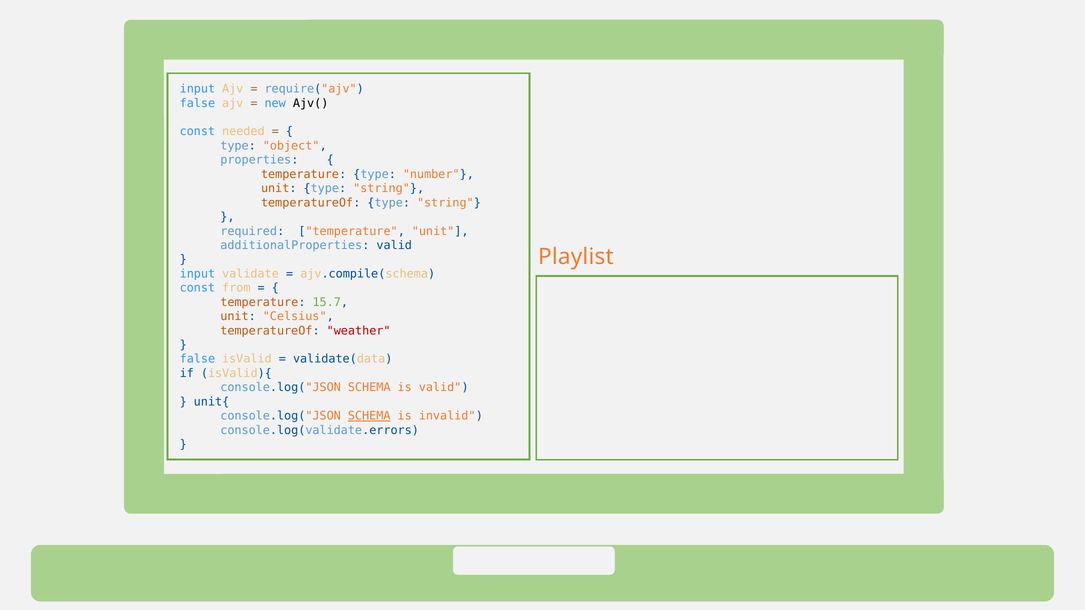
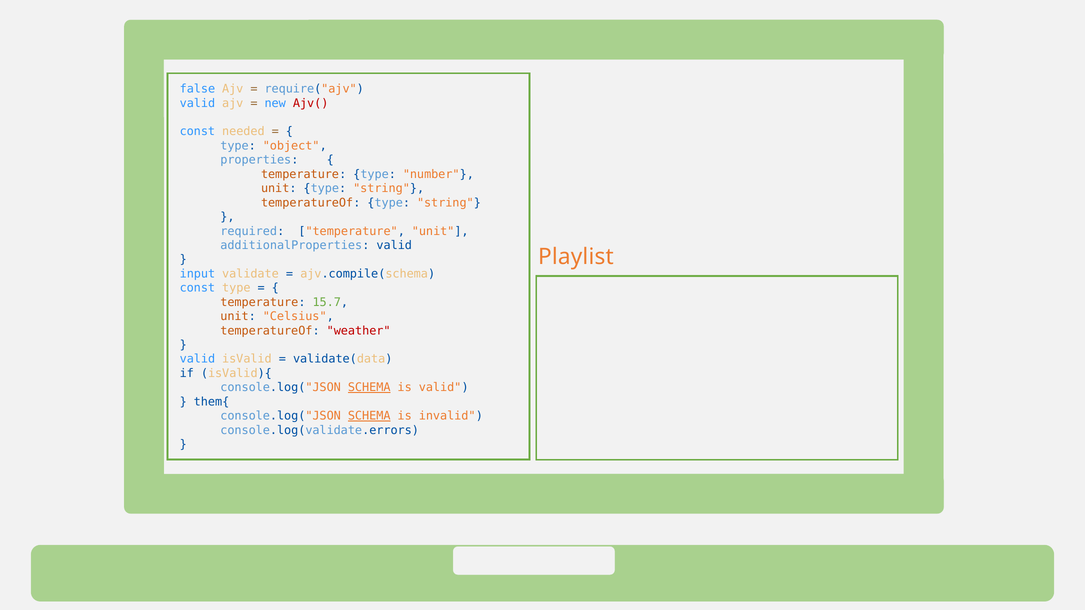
input: input -> false (197, 89)
false: false -> valid (197, 103)
Ajv( colour: black -> red (311, 103)
const from: from -> type (236, 288)
false: false -> valid (197, 359)
SCHEMA underline: none -> present (369, 388)
unit{: unit{ -> them{ (212, 402)
